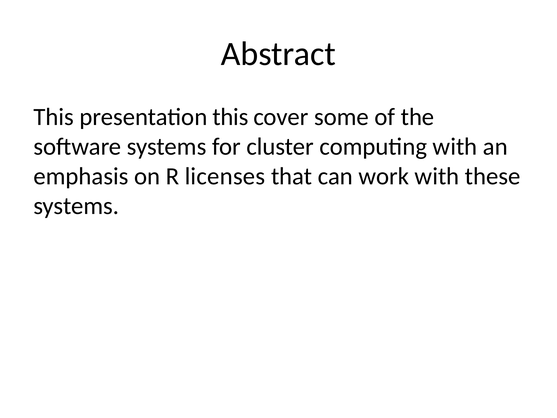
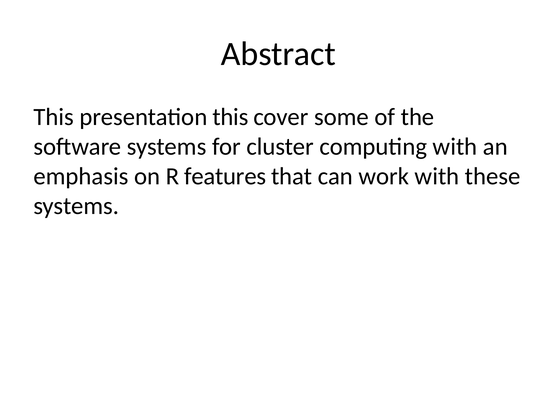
licenses: licenses -> features (225, 176)
